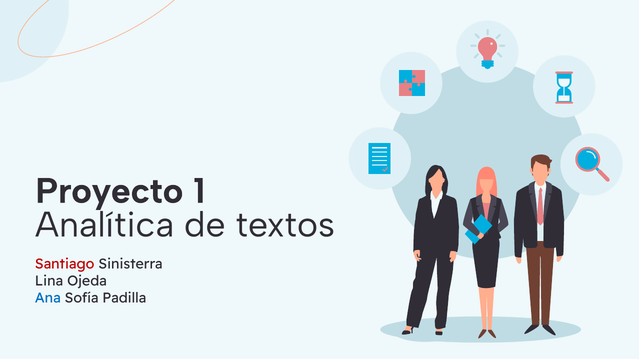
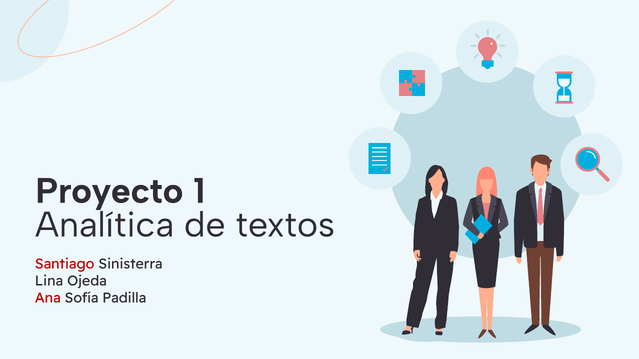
Ana colour: blue -> red (48, 298)
